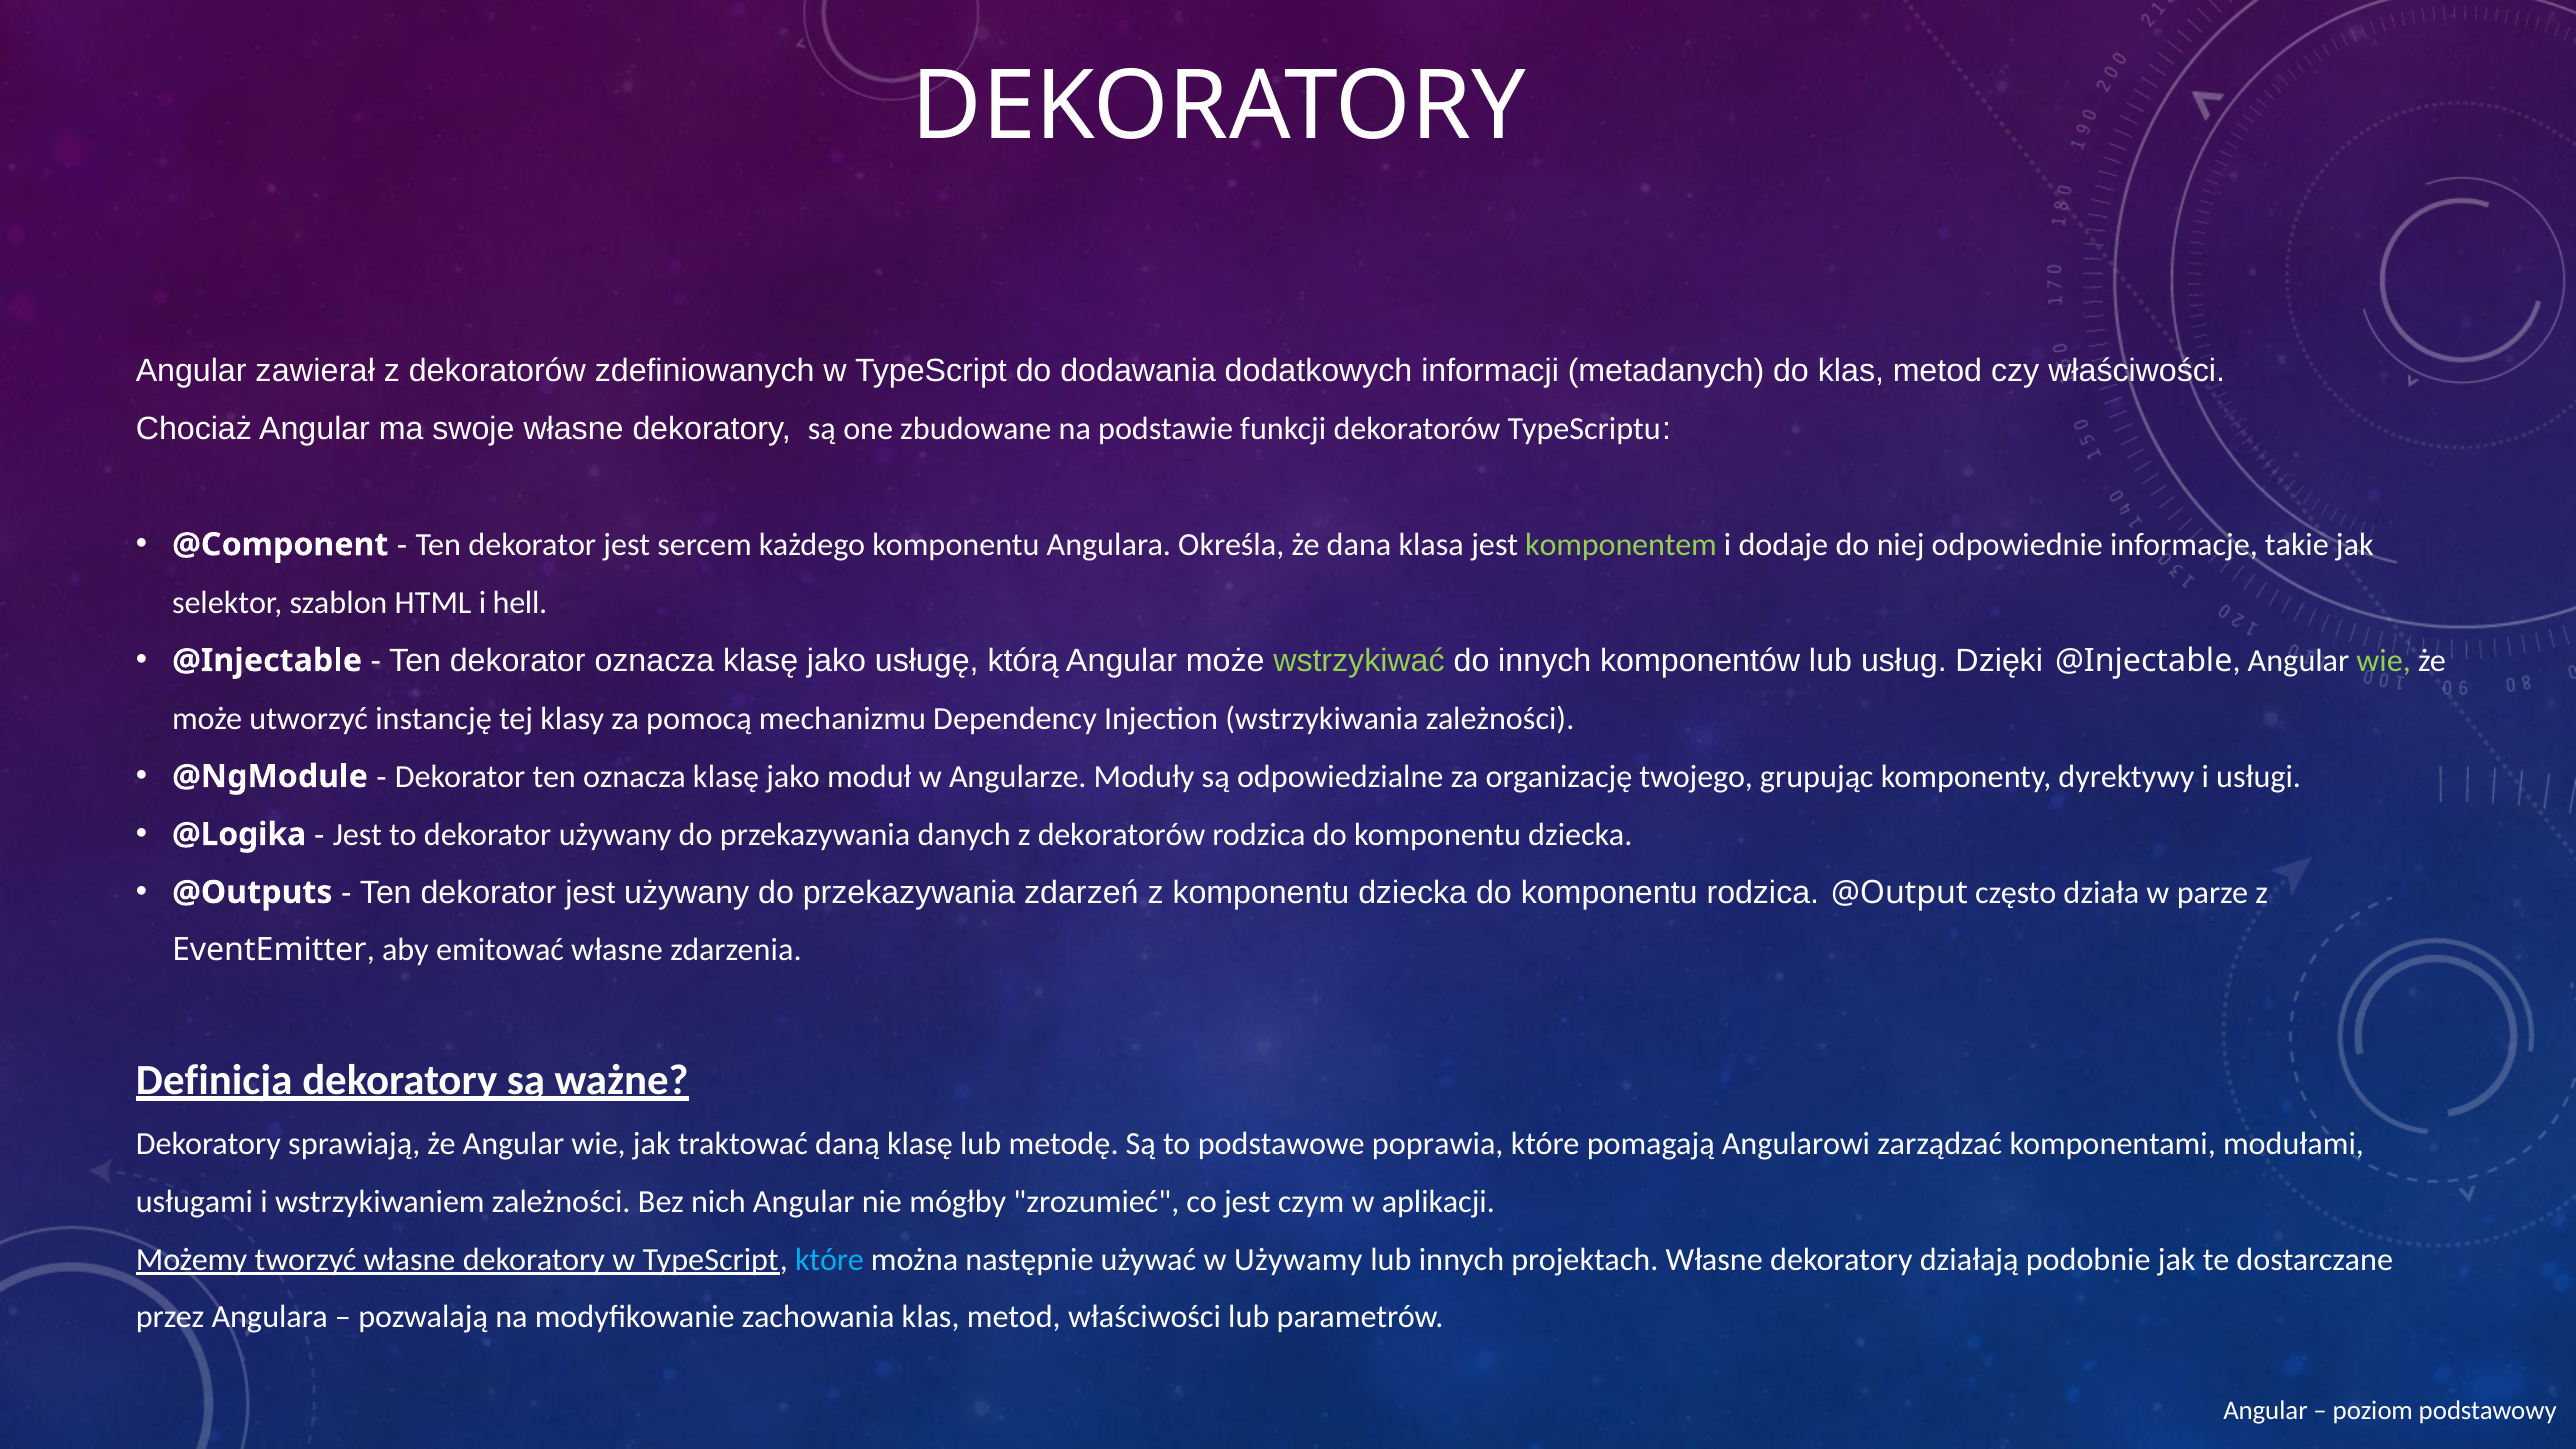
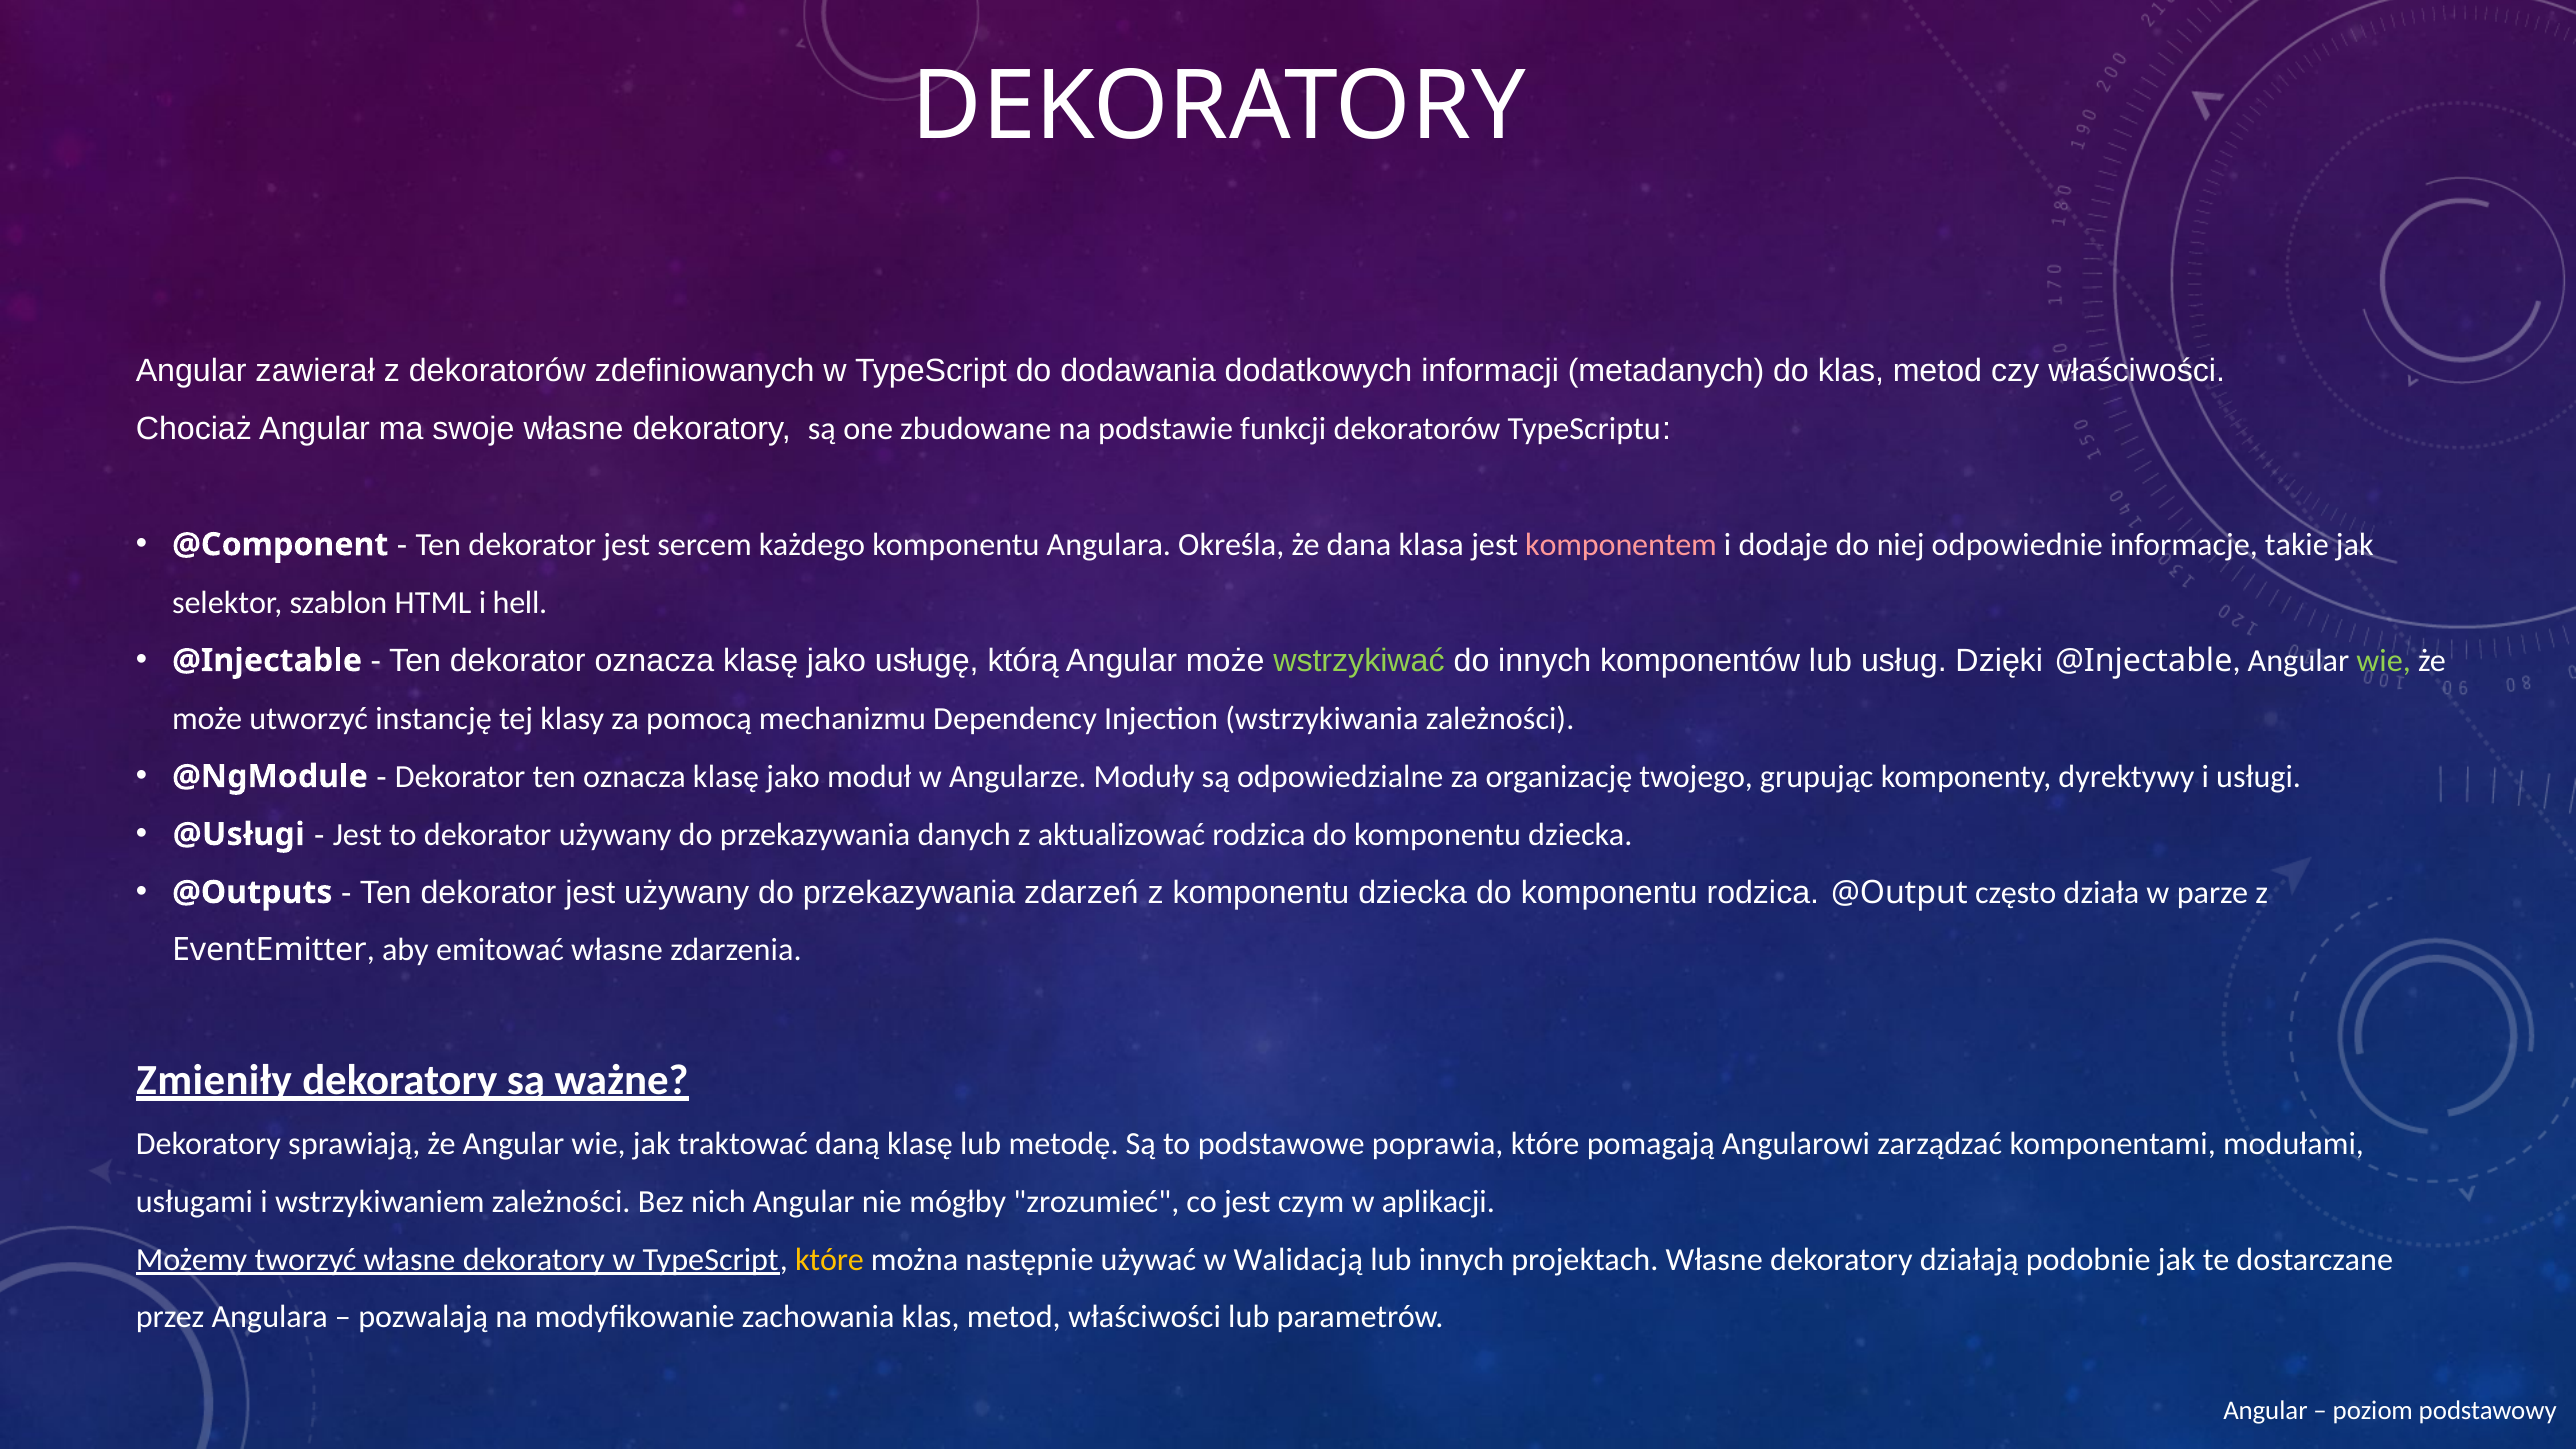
komponentem colour: light green -> pink (1621, 545)
@Logika: @Logika -> @Usługi (239, 834)
danych z dekoratorów: dekoratorów -> aktualizować (1122, 834)
Definicja: Definicja -> Zmieniły (214, 1080)
które colour: light blue -> yellow (829, 1259)
Używamy: Używamy -> Walidacją (1298, 1259)
